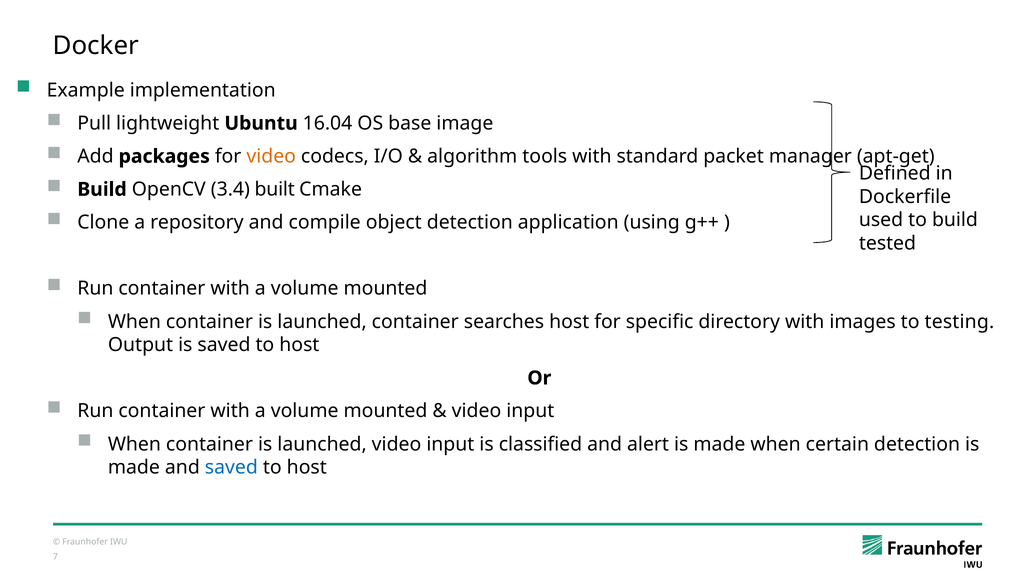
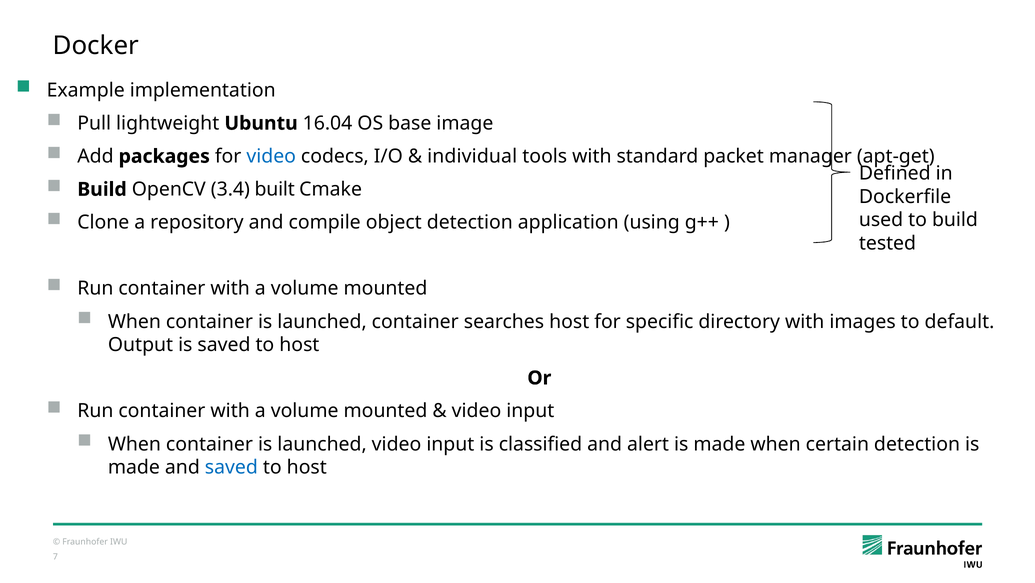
video colour: orange -> blue (271, 156)
algorithm: algorithm -> individual (472, 156)
testing: testing -> default (959, 322)
